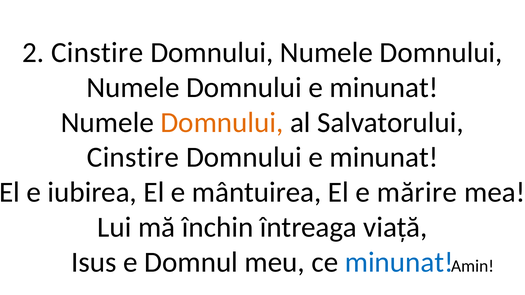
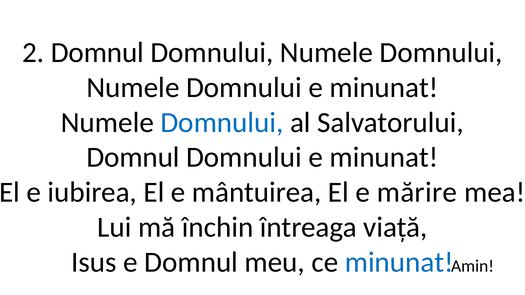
2 Cinstire: Cinstire -> Domnul (97, 53)
Domnului colour: orange -> blue (222, 123)
Cinstire: Cinstire -> Domnul (133, 158)
